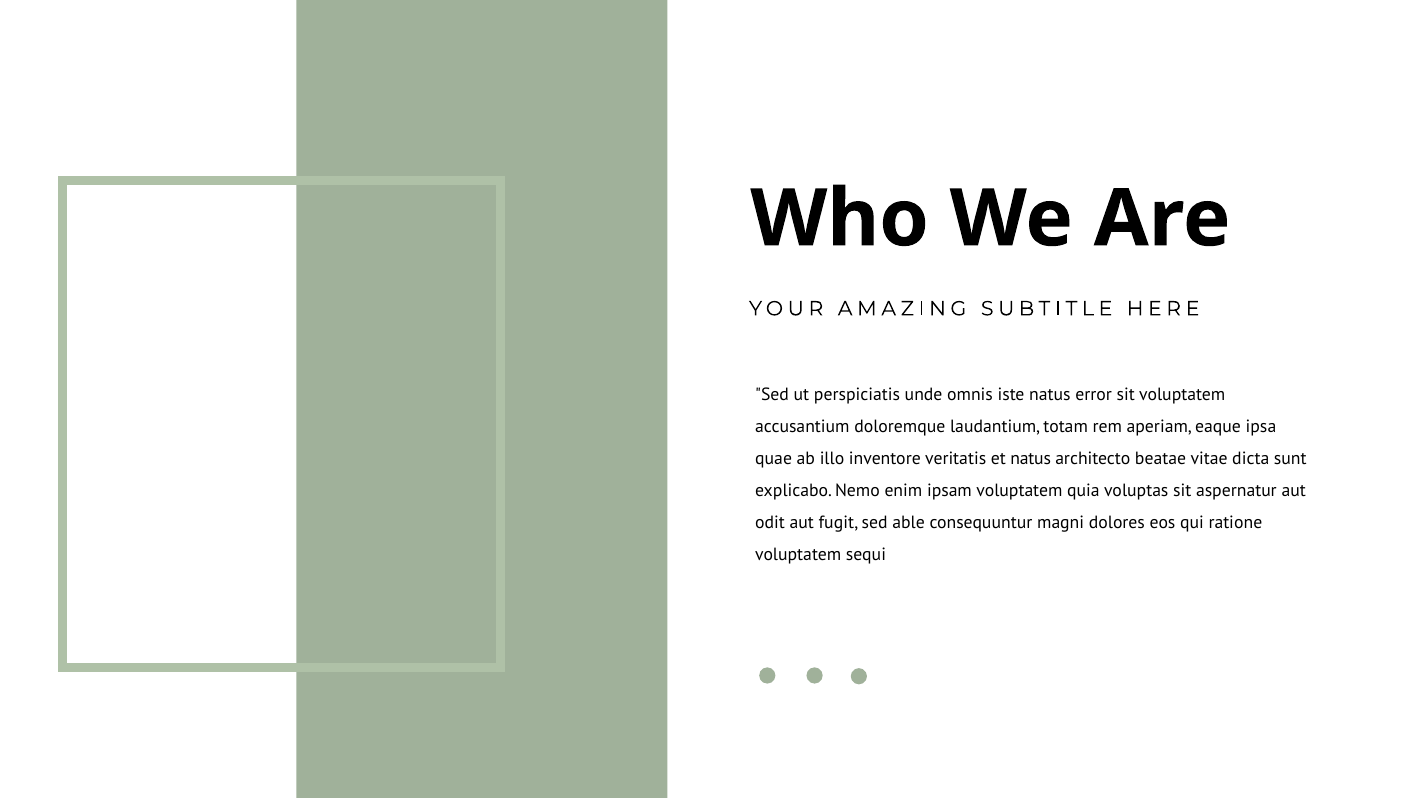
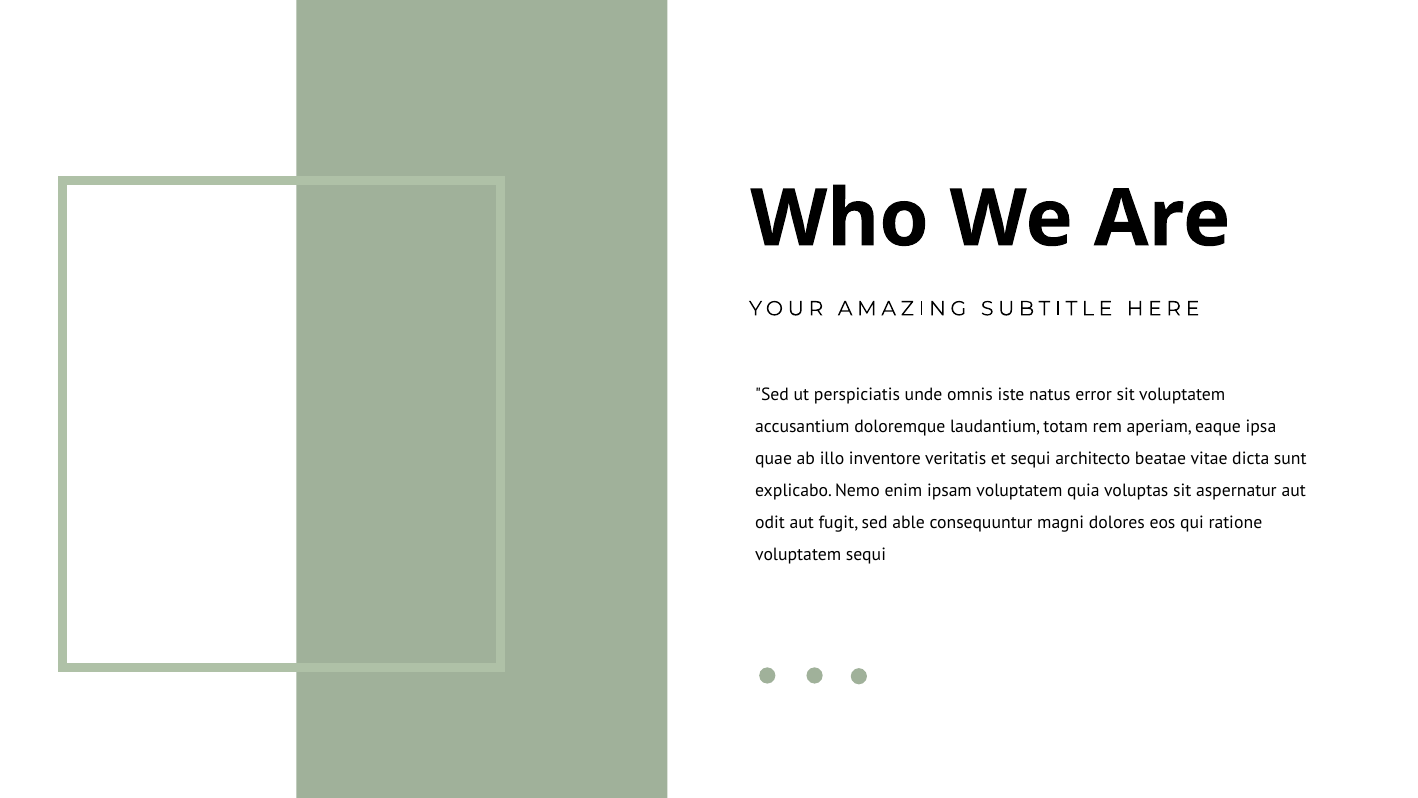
et natus: natus -> sequi (1031, 459)
